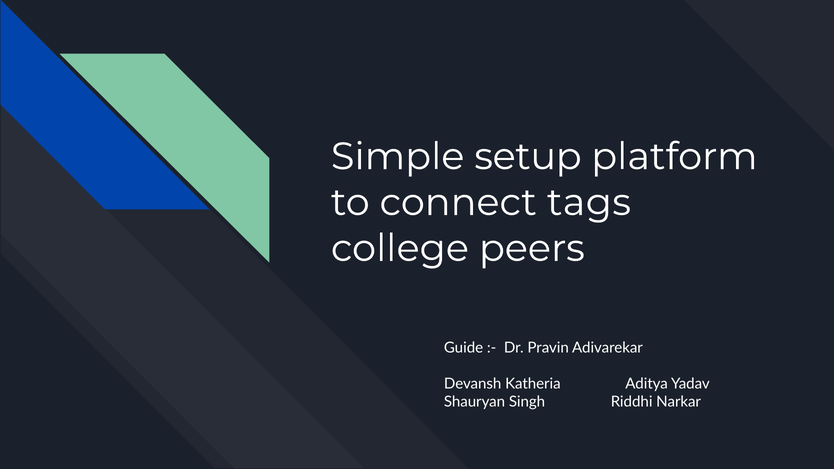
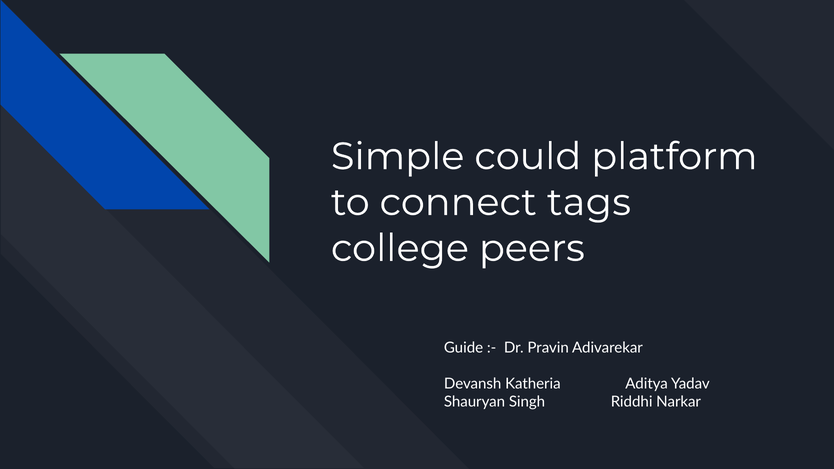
setup: setup -> could (528, 157)
